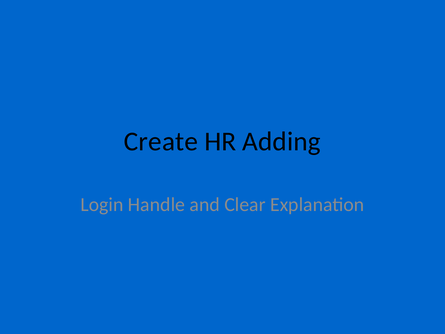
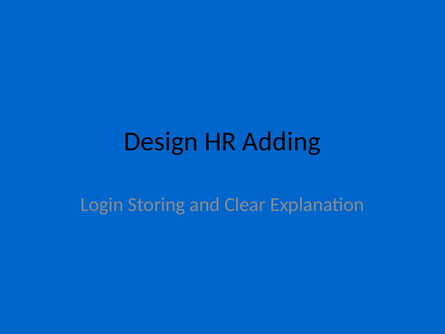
Create: Create -> Design (161, 141)
Handle: Handle -> Storing (157, 205)
